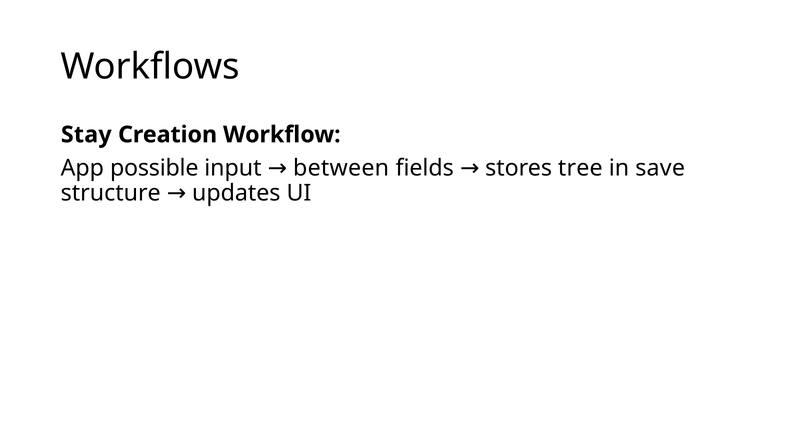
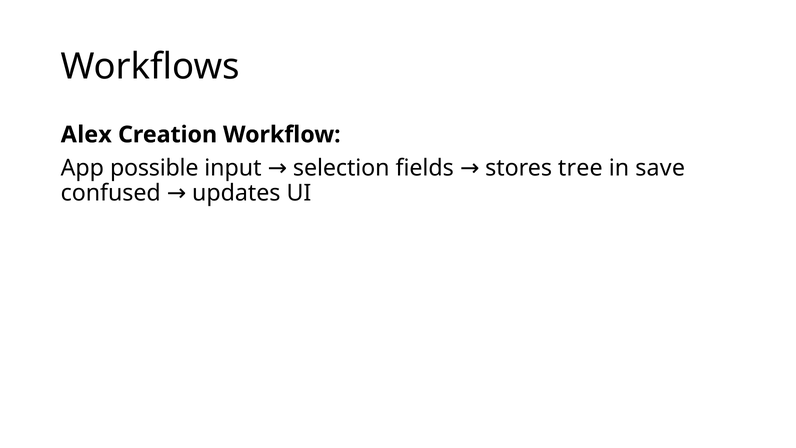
Stay: Stay -> Alex (86, 135)
between: between -> selection (341, 168)
structure: structure -> confused (111, 193)
